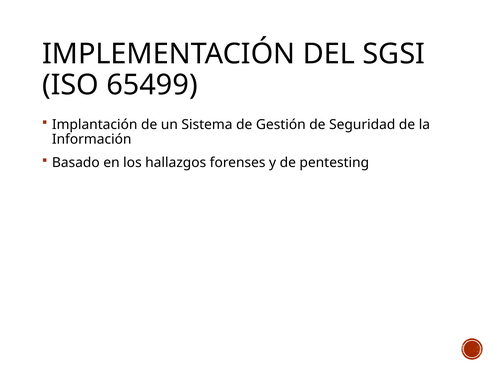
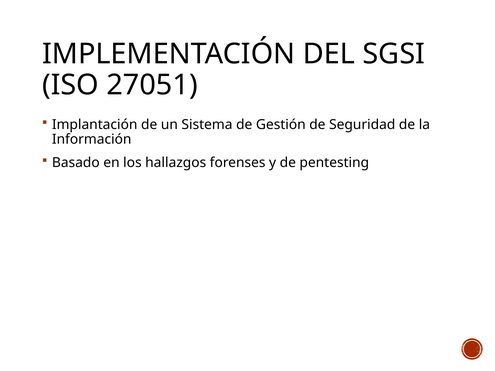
65499: 65499 -> 27051 (152, 85)
